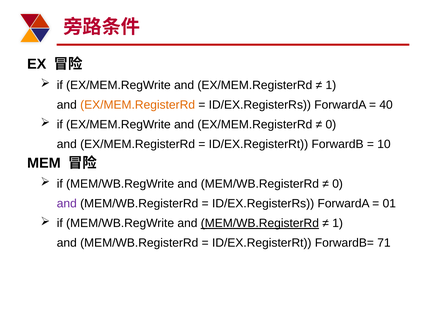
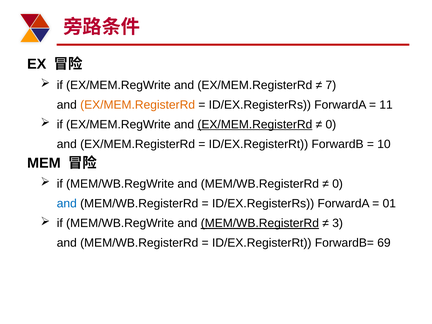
1: 1 -> 7 (331, 85)
40: 40 -> 11 (386, 105)
EX/MEM.RegisterRd underline: none -> present (255, 124)
and colour: purple -> blue (67, 204)
1: 1 -> 3 (338, 223)
71: 71 -> 69 (384, 243)
